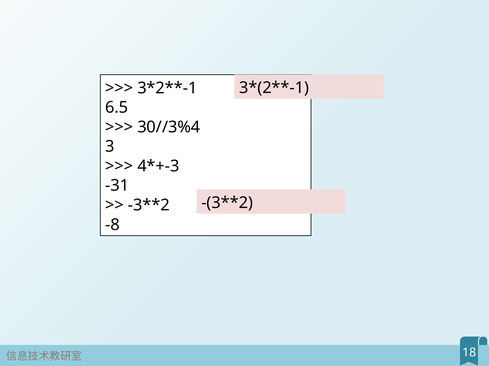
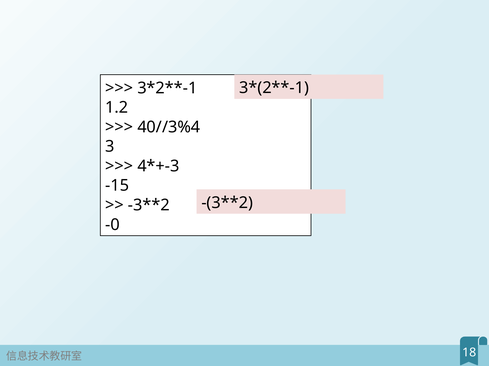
6.5: 6.5 -> 1.2 (117, 108)
30//3%4: 30//3%4 -> 40//3%4 (169, 127)
-31: -31 -> -15 (117, 186)
-8: -8 -> -0 (112, 225)
